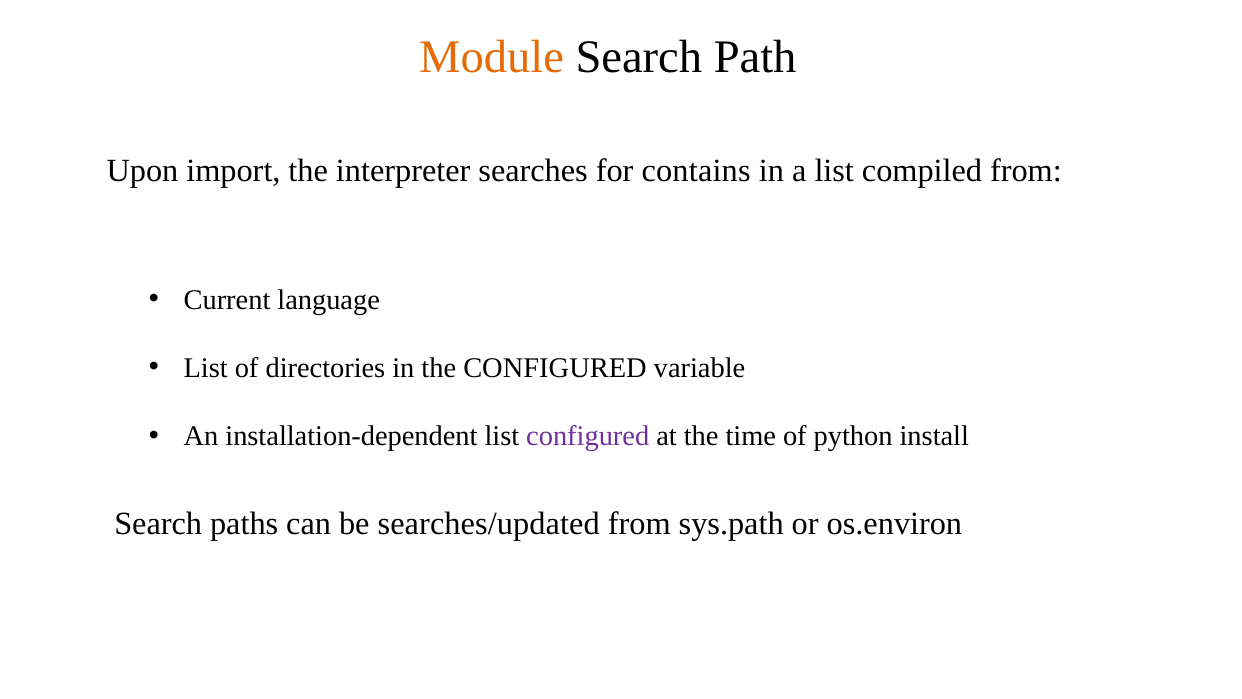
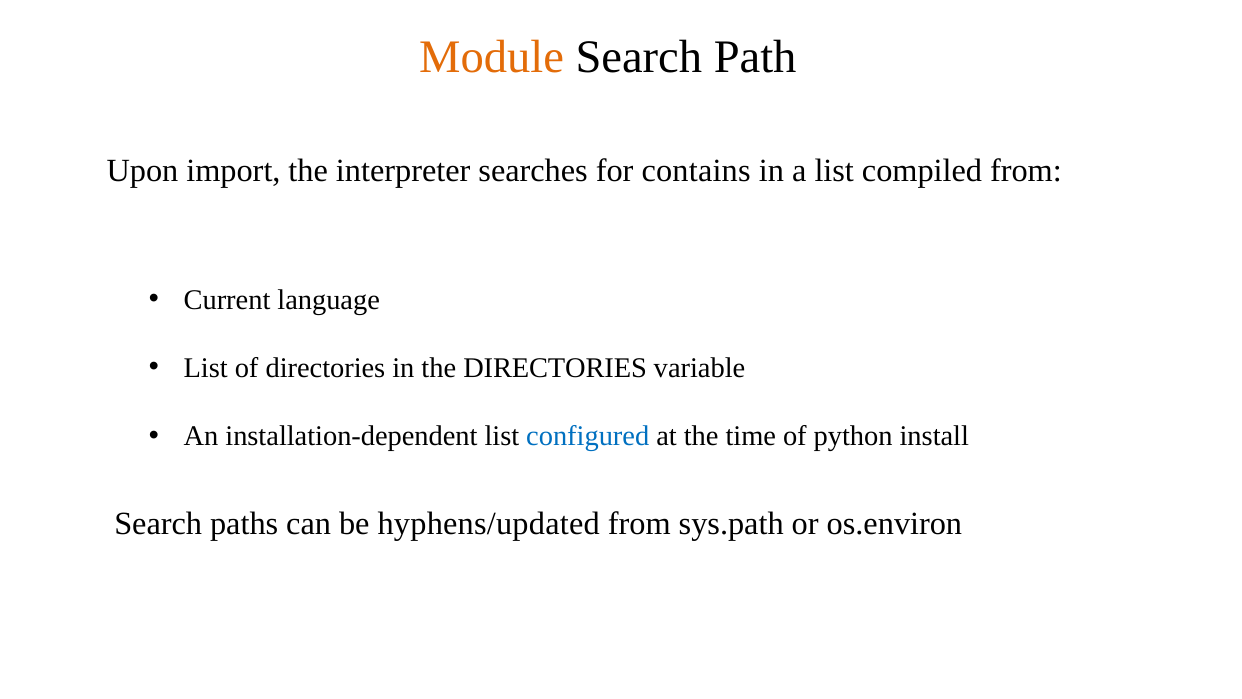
the CONFIGURED: CONFIGURED -> DIRECTORIES (555, 368)
configured colour: purple -> blue (588, 436)
searches/updated: searches/updated -> hyphens/updated (489, 523)
